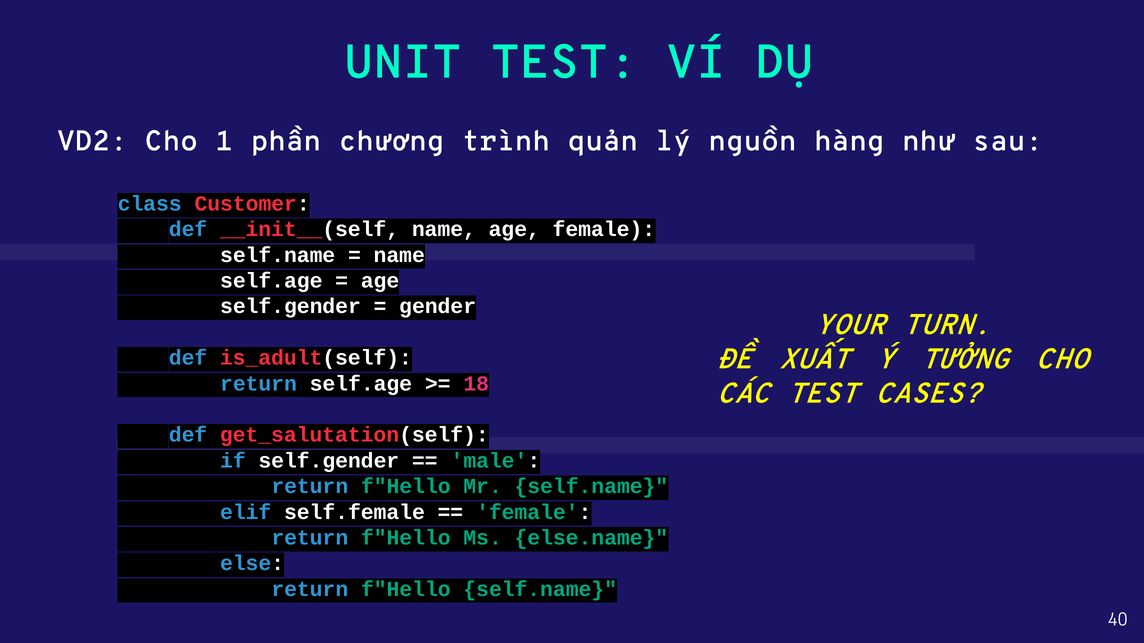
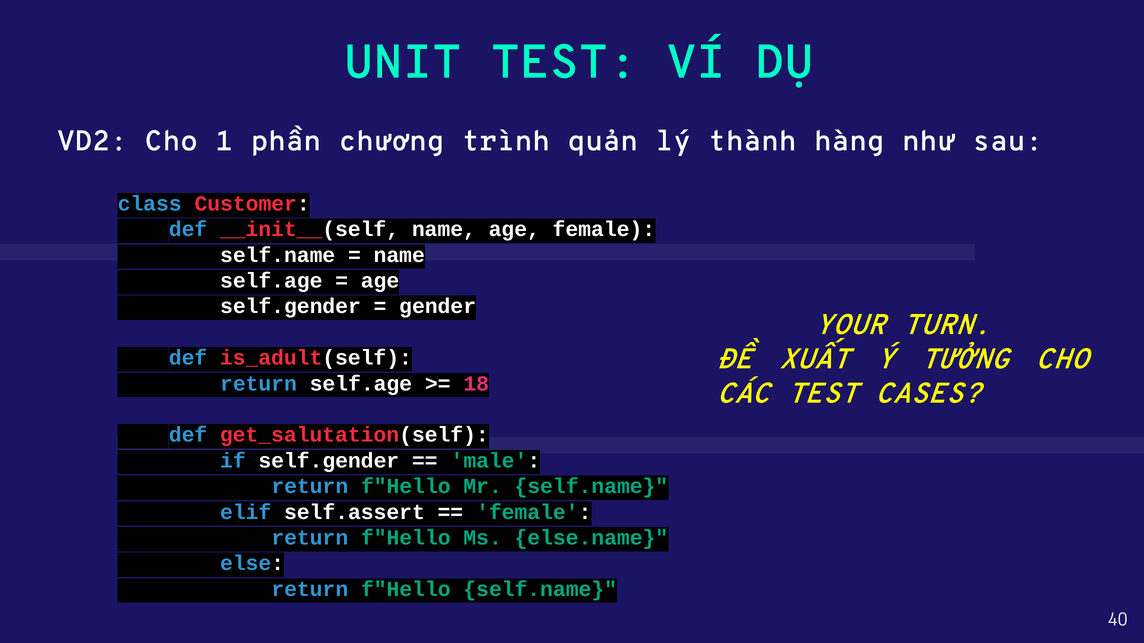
nguồn: nguồn -> thành (752, 141)
self.female: self.female -> self.assert (354, 512)
